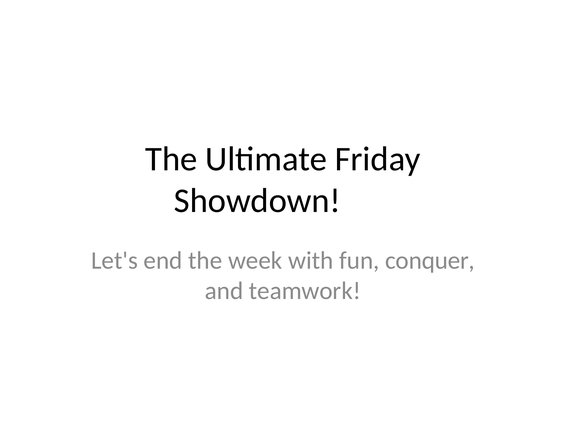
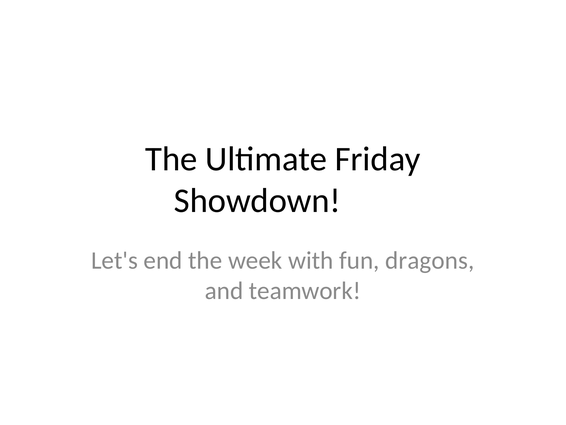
conquer: conquer -> dragons (430, 260)
